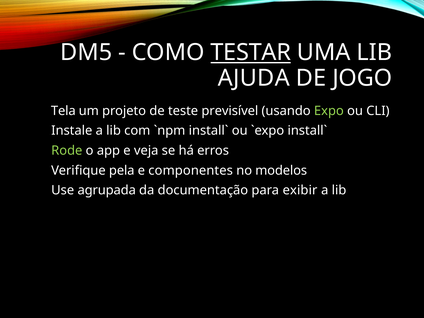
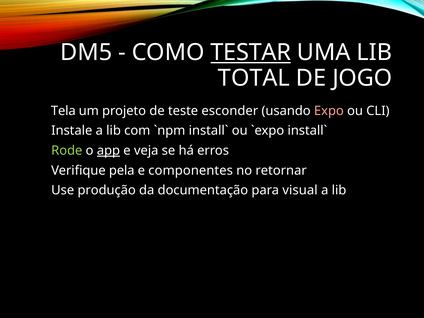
AJUDA: AJUDA -> TOTAL (254, 78)
previsível: previsível -> esconder (230, 111)
Expo colour: light green -> pink (329, 111)
app underline: none -> present (108, 151)
modelos: modelos -> retornar (281, 170)
agrupada: agrupada -> produção (107, 190)
exibir: exibir -> visual (300, 190)
